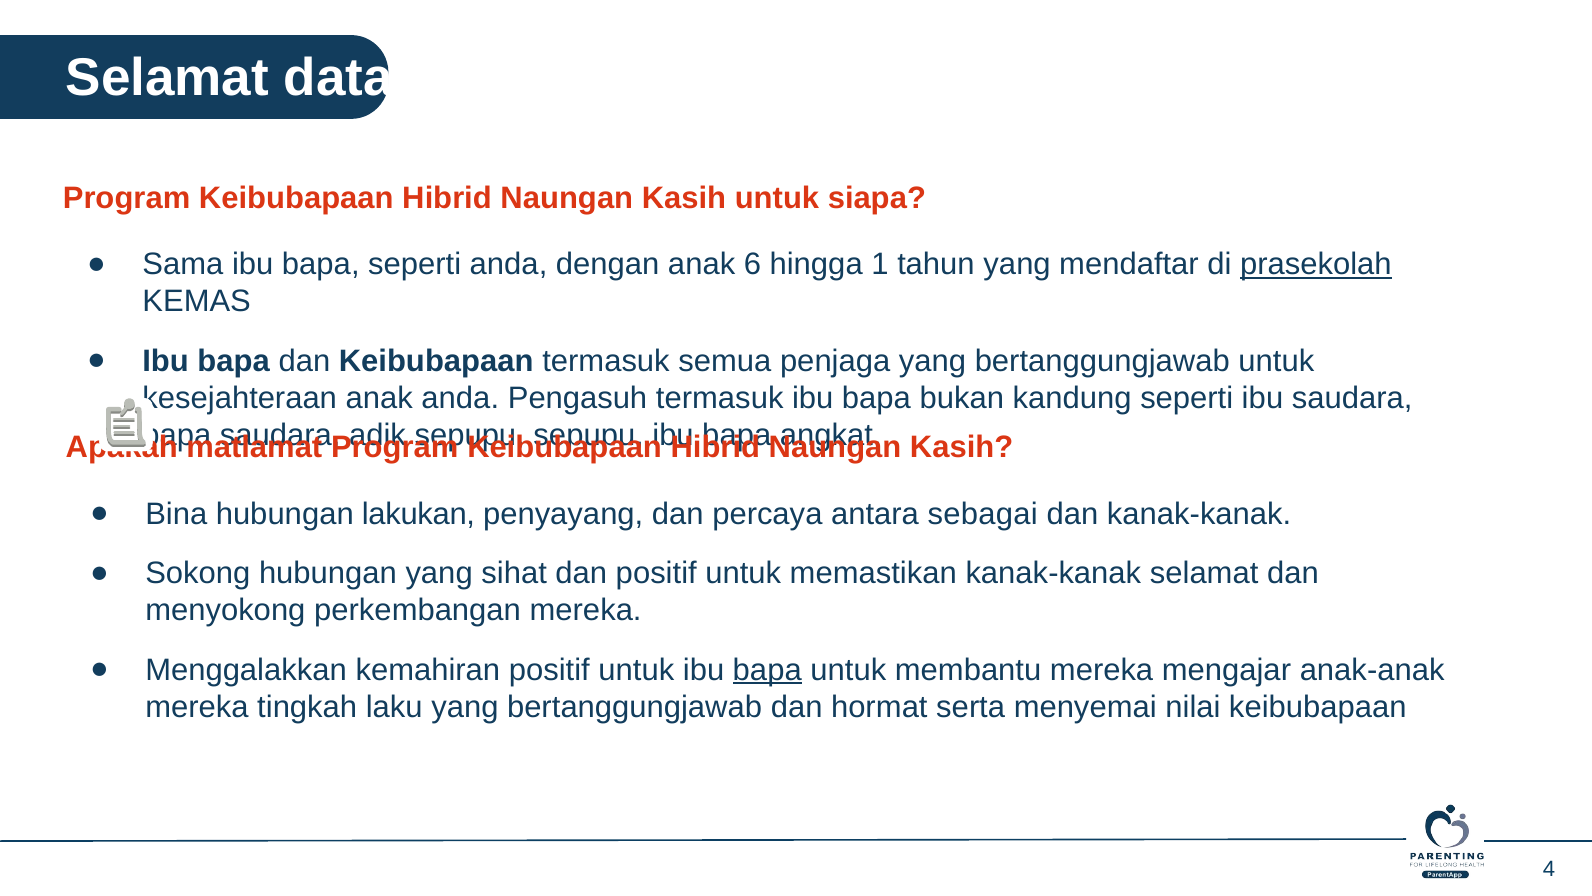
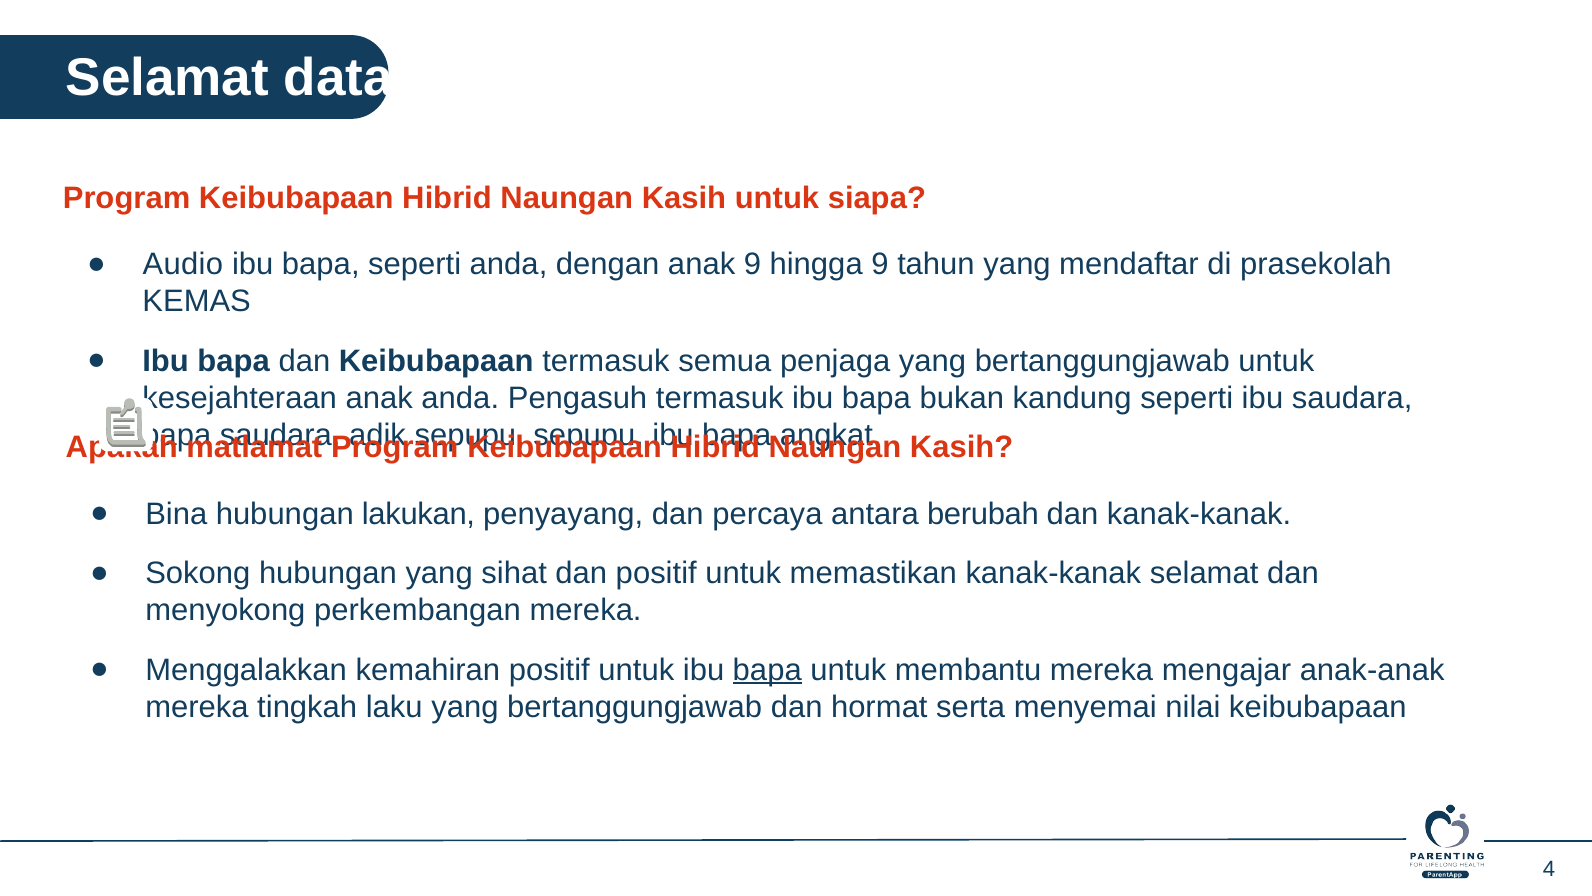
Sama: Sama -> Audio (183, 264)
anak 6: 6 -> 9 (753, 264)
hingga 1: 1 -> 9 (880, 264)
prasekolah underline: present -> none (1316, 264)
sebagai: sebagai -> berubah (983, 514)
